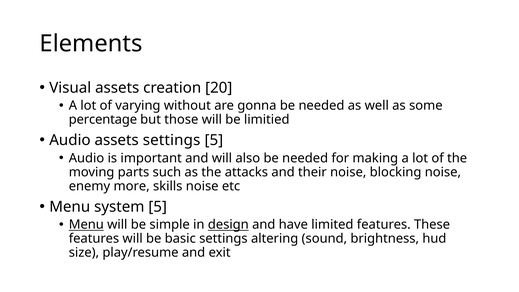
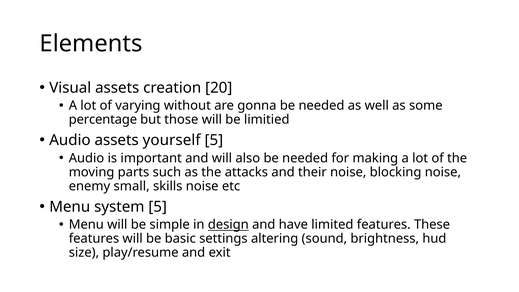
assets settings: settings -> yourself (172, 140)
more: more -> small (132, 186)
Menu underline: present -> none (86, 225)
